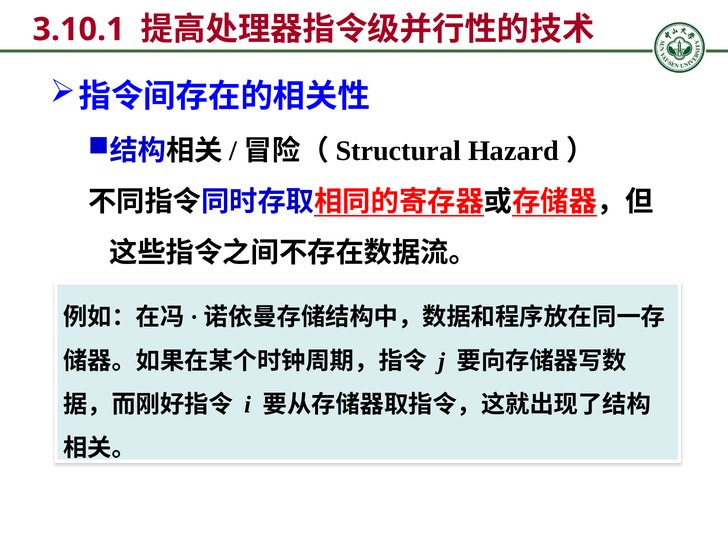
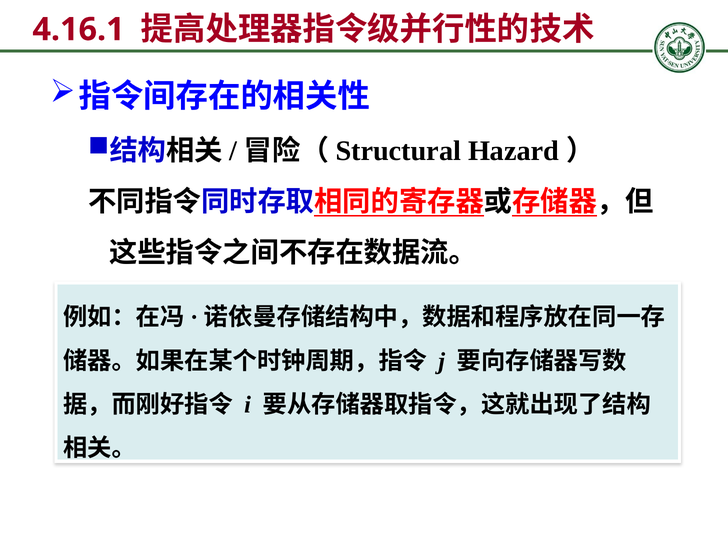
3.10.1: 3.10.1 -> 4.16.1 (79, 29)
